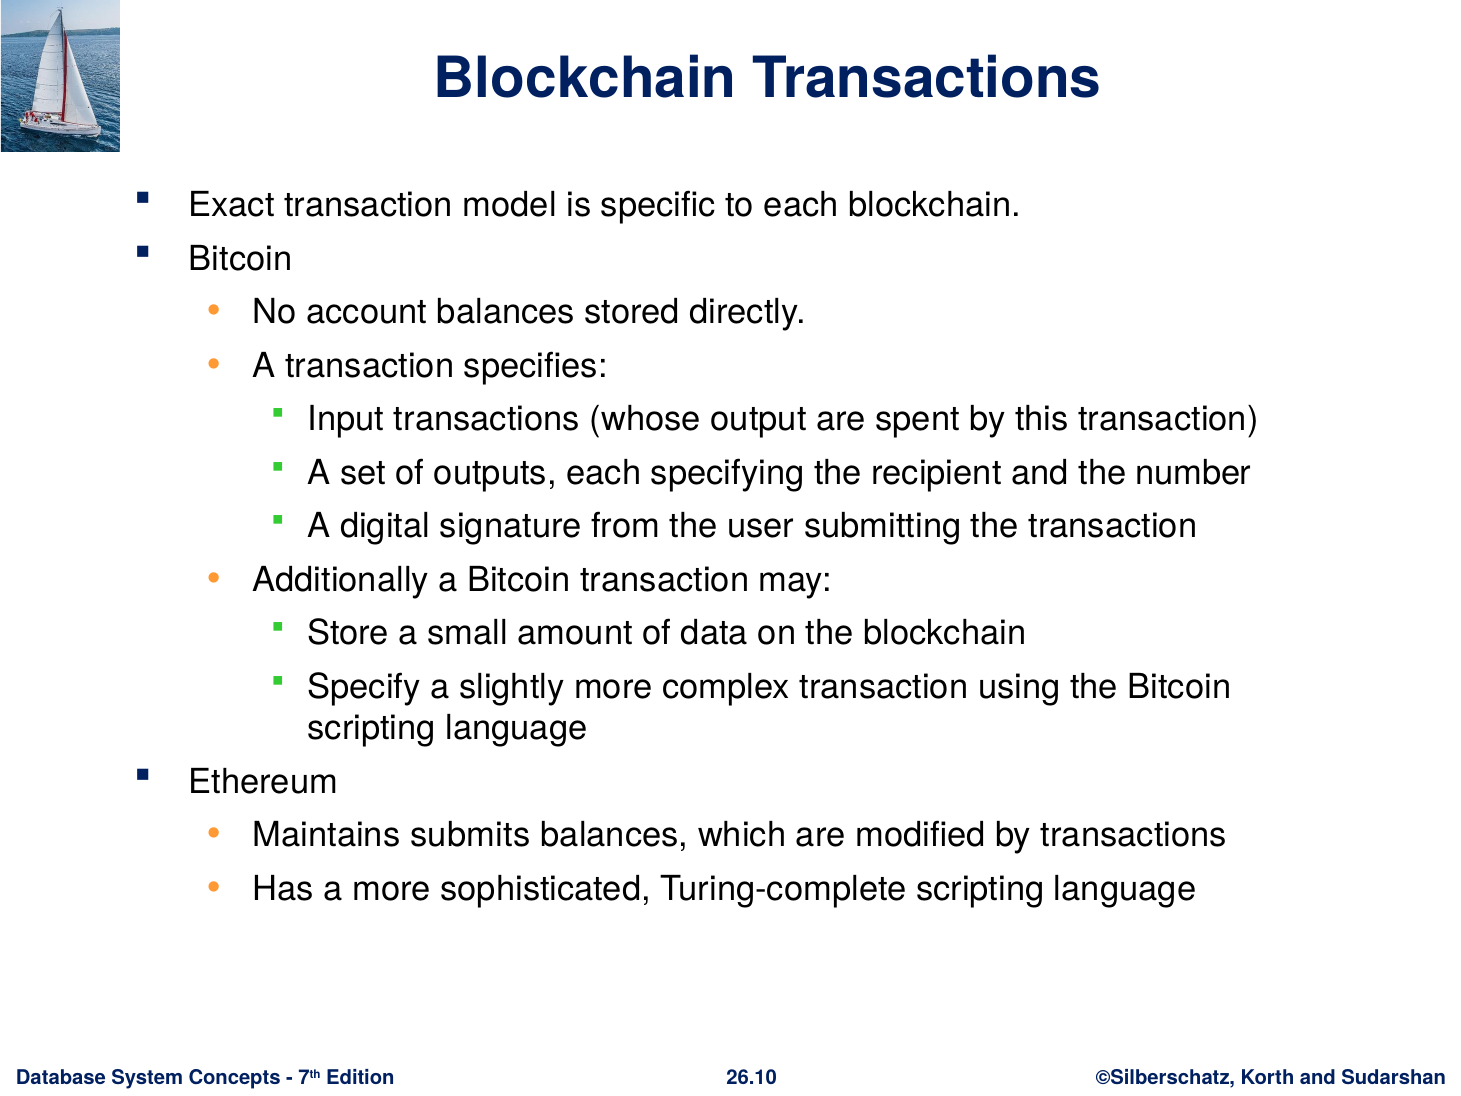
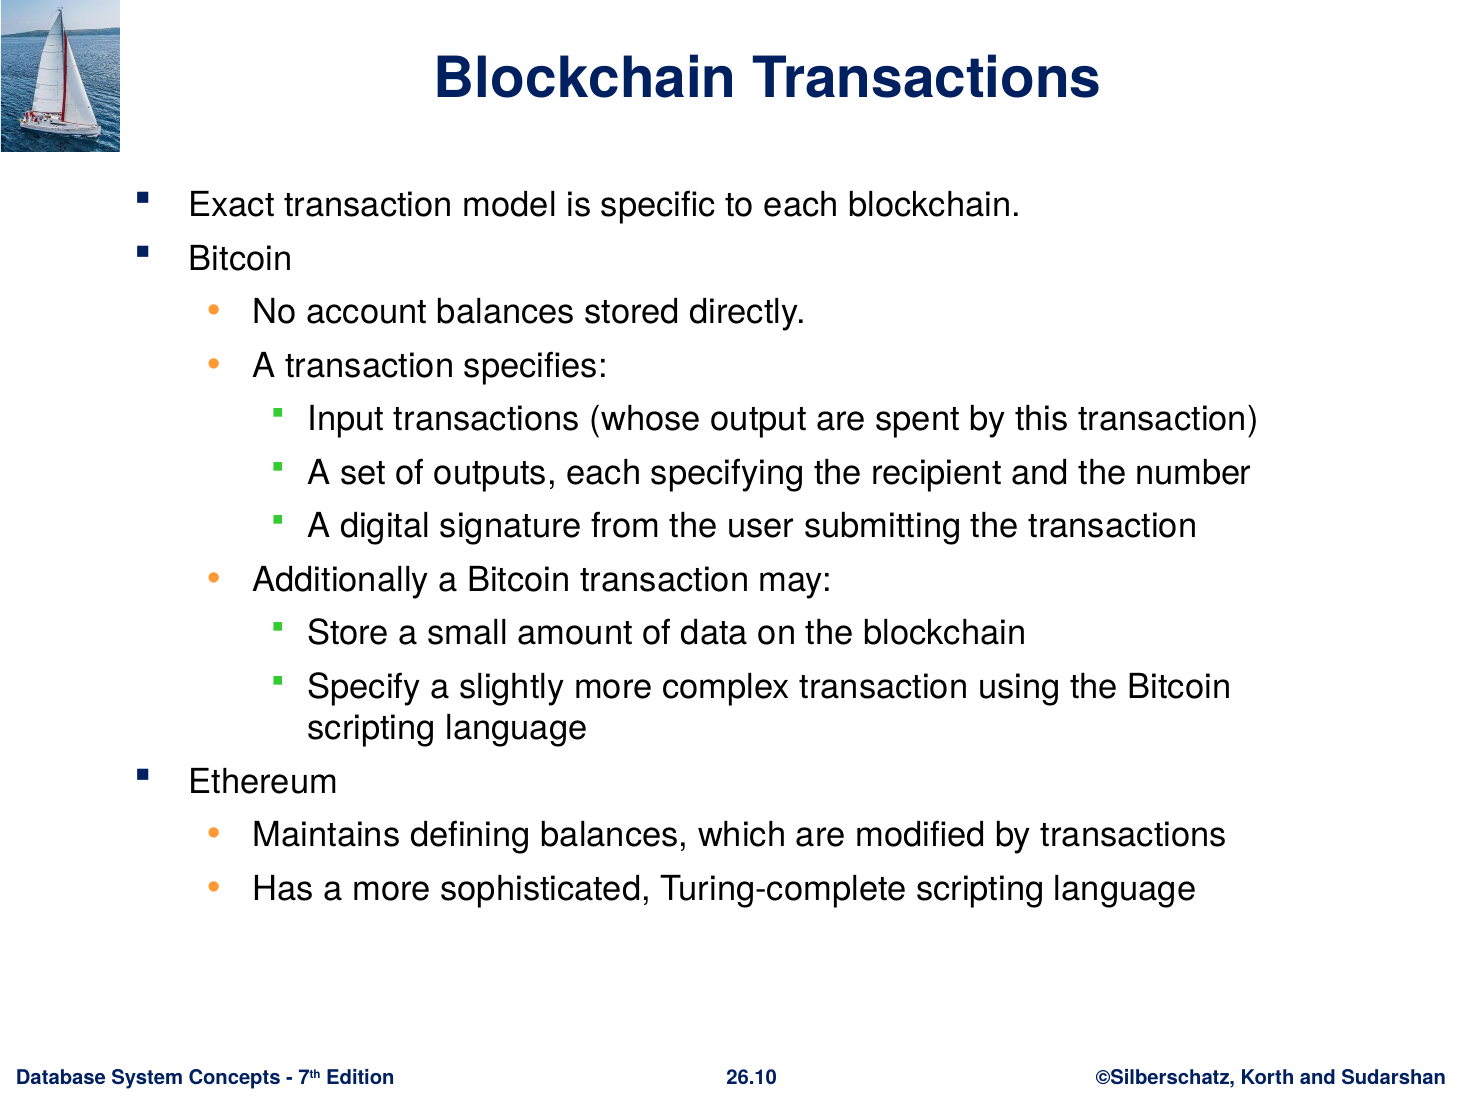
submits: submits -> defining (471, 835)
